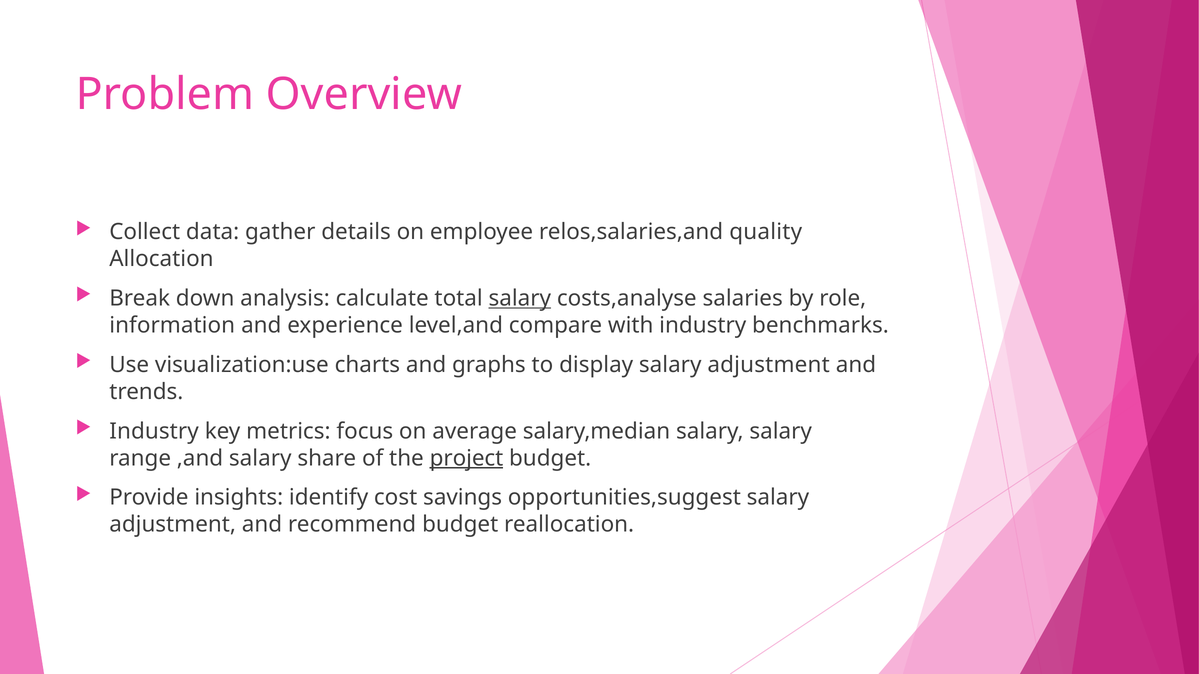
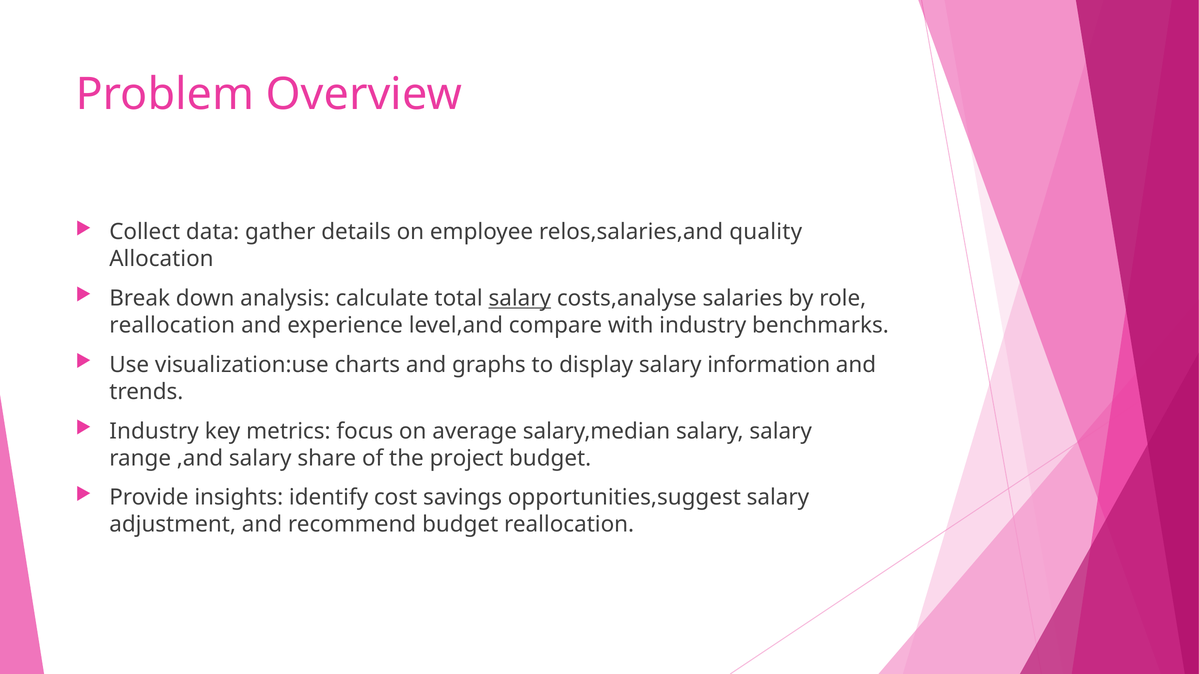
information: information -> reallocation (172, 325)
display salary adjustment: adjustment -> information (769, 365)
project underline: present -> none (466, 458)
